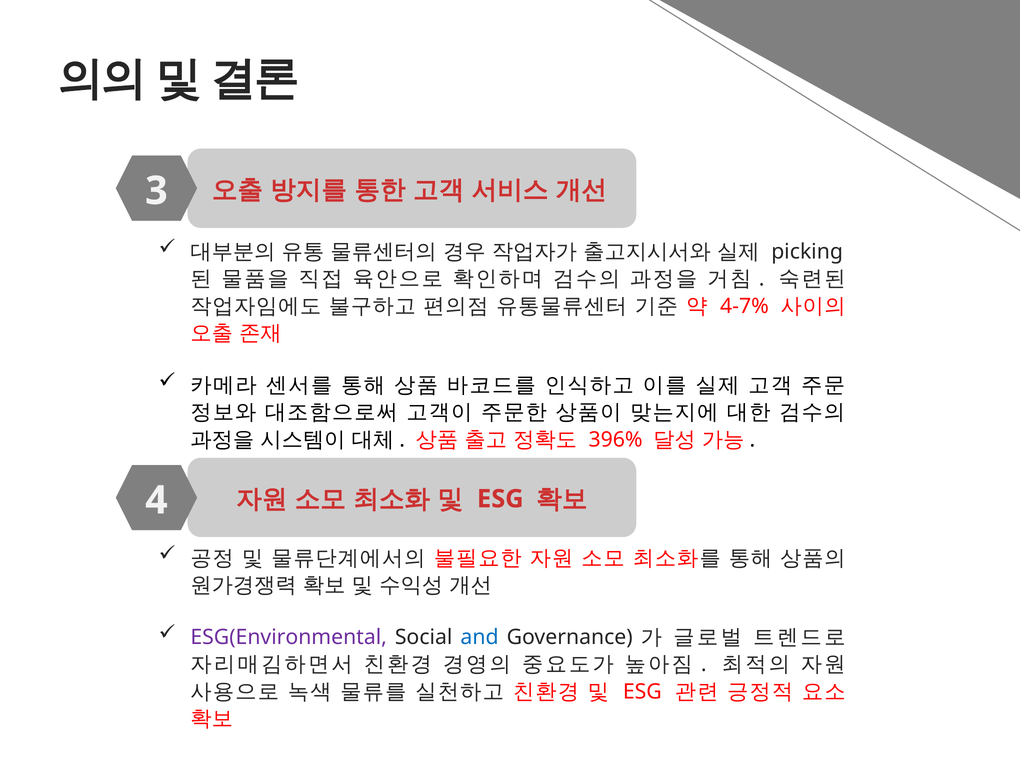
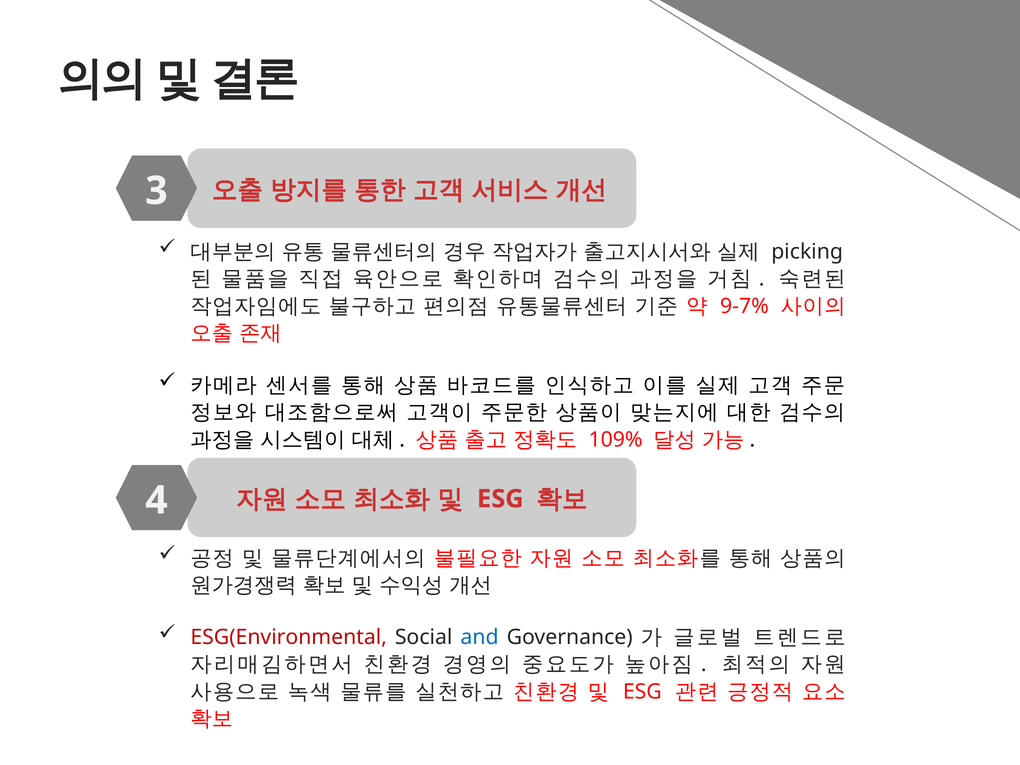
4-7%: 4-7% -> 9-7% (744, 306)
396%: 396% -> 109% (616, 440)
ESG(Environmental colour: purple -> red (289, 637)
